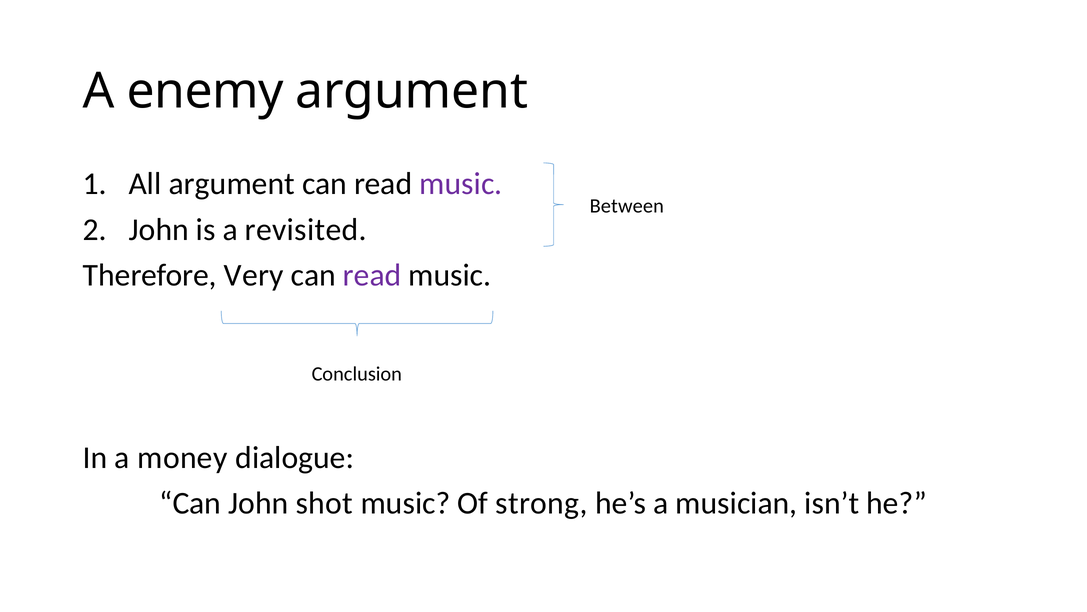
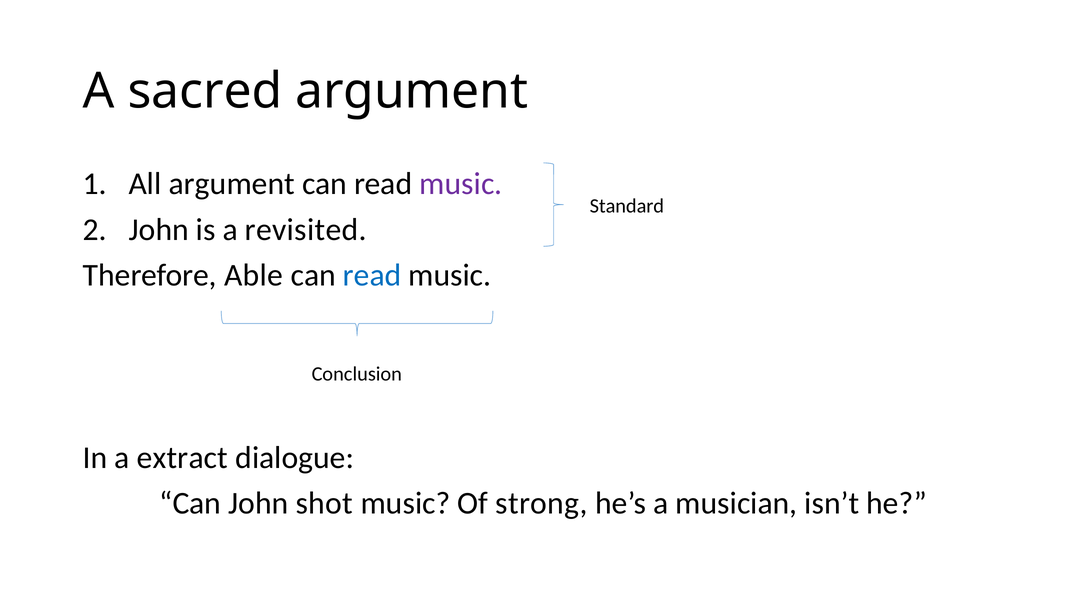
enemy: enemy -> sacred (205, 91)
Between: Between -> Standard (627, 206)
Very: Very -> Able (254, 275)
read colour: purple -> blue (372, 275)
money: money -> extract (182, 457)
